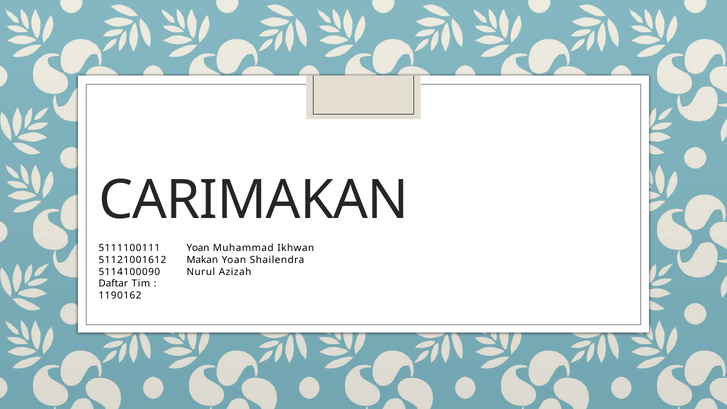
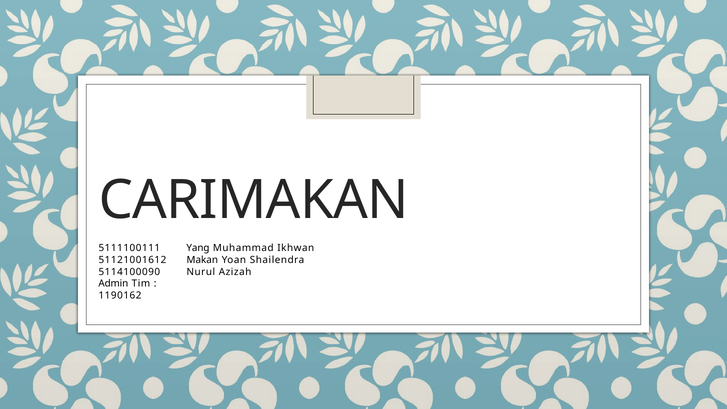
5111100111 Yoan: Yoan -> Yang (198, 248)
Daftar: Daftar -> Admin (113, 284)
